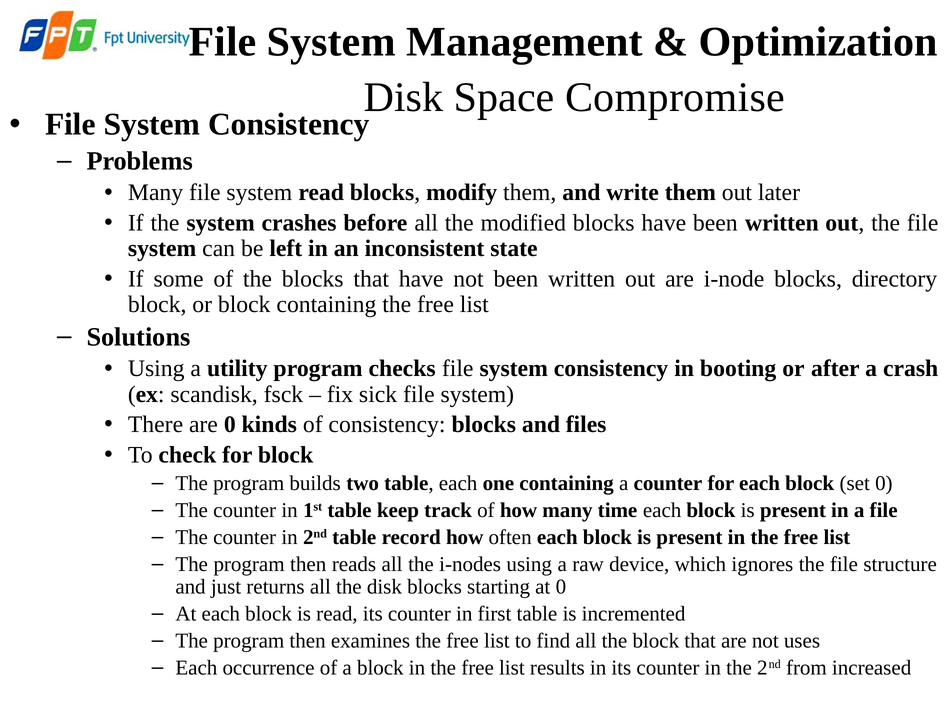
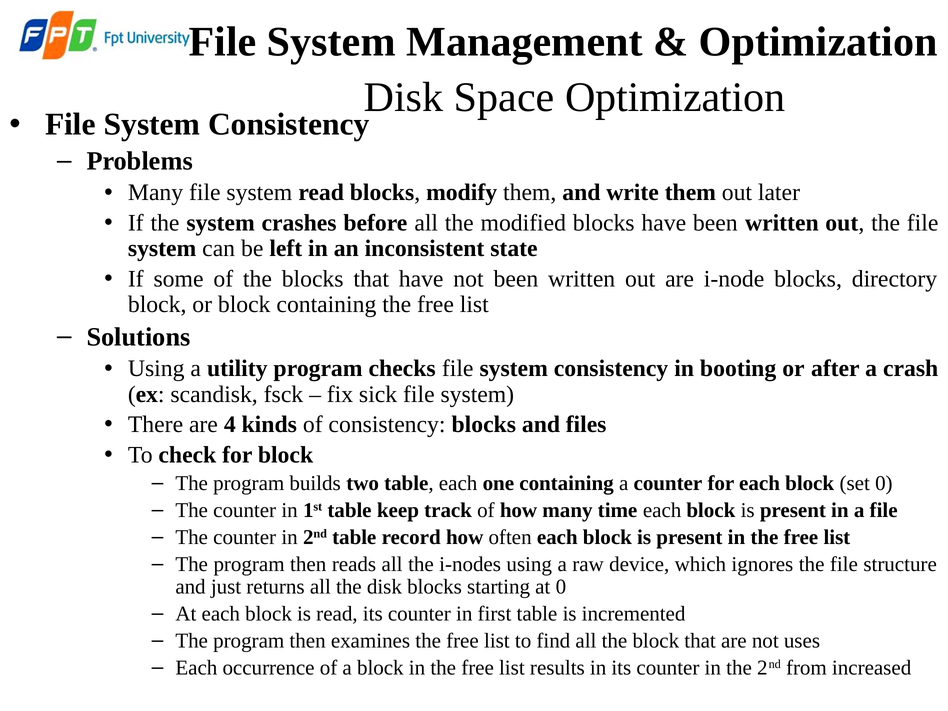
Space Compromise: Compromise -> Optimization (675, 97)
are 0: 0 -> 4 (230, 425)
